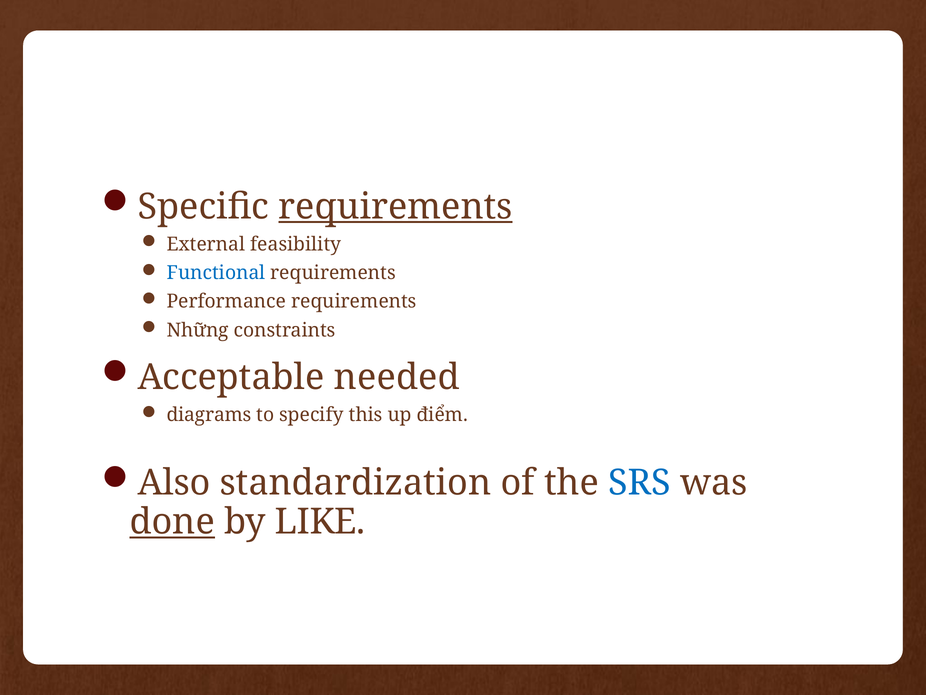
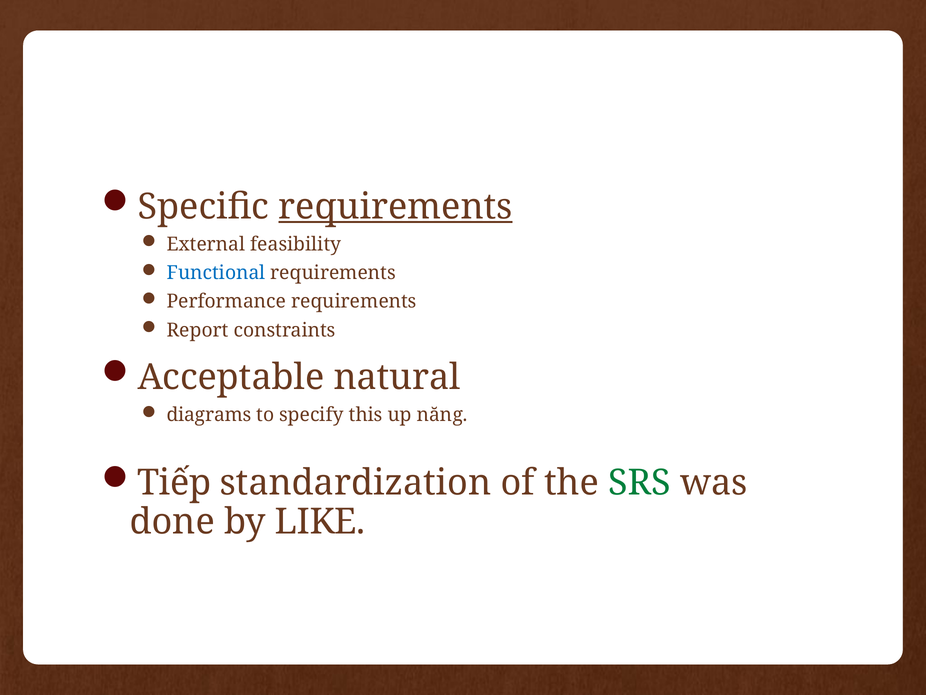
Những: Những -> Report (198, 330)
needed: needed -> natural (397, 377)
điểm: điểm -> năng (442, 415)
Also: Also -> Tiếp (174, 483)
SRS colour: blue -> green (639, 483)
done underline: present -> none (172, 522)
